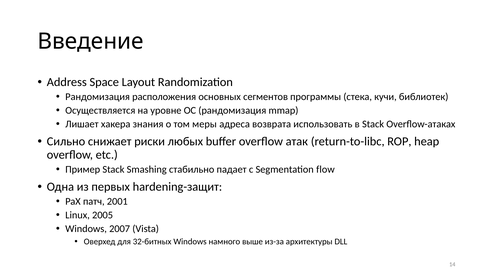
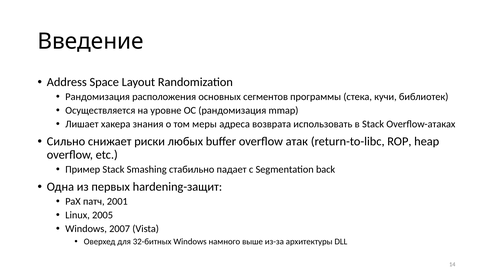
flow: flow -> back (326, 170)
